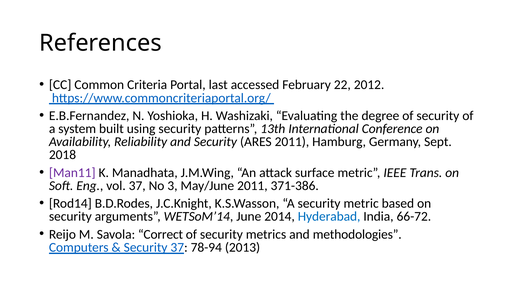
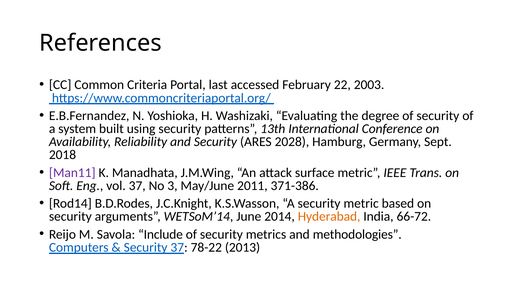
2012: 2012 -> 2003 (369, 85)
ARES 2011: 2011 -> 2028 (292, 142)
Hyderabad colour: blue -> orange (329, 217)
Correct: Correct -> Include (161, 235)
78-94: 78-94 -> 78-22 (206, 248)
